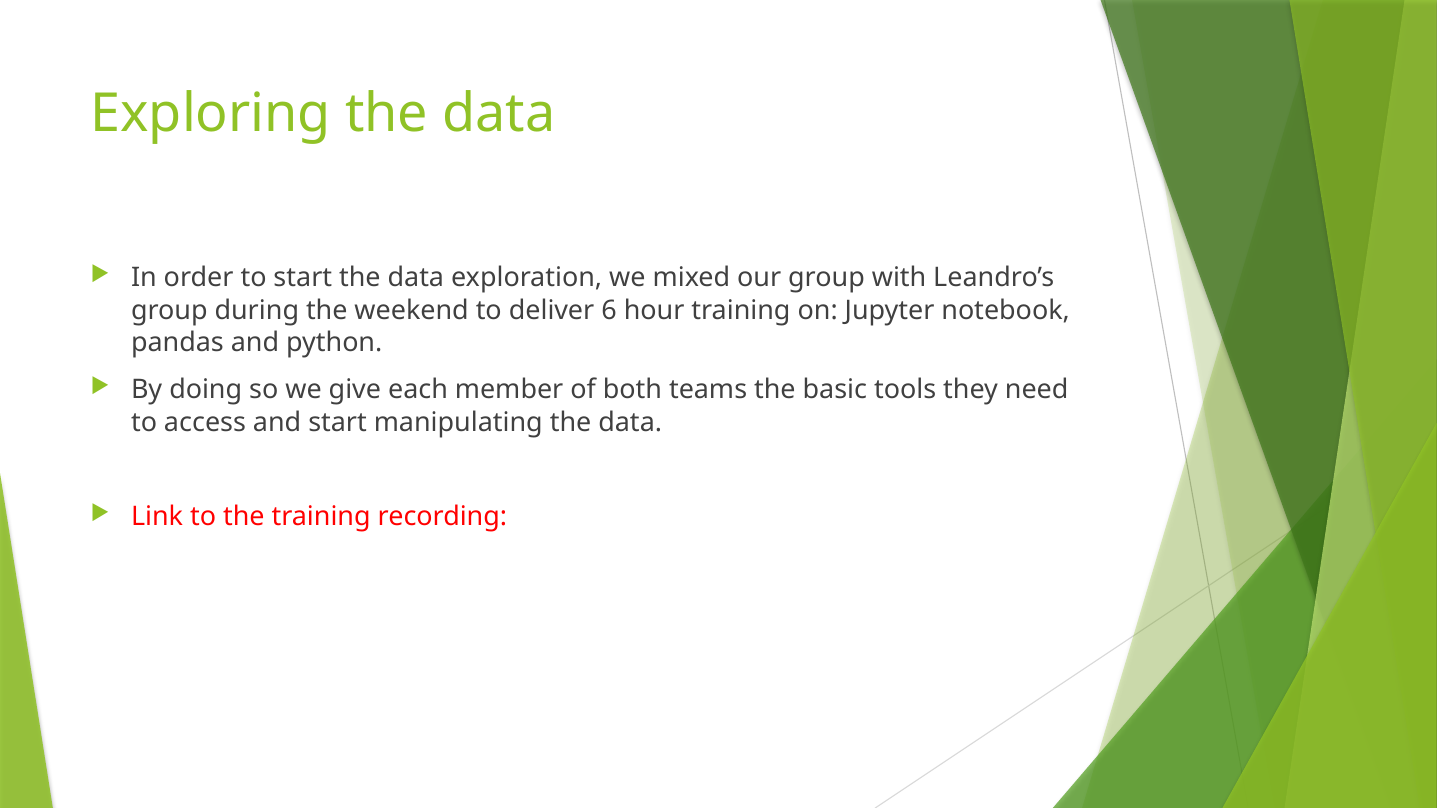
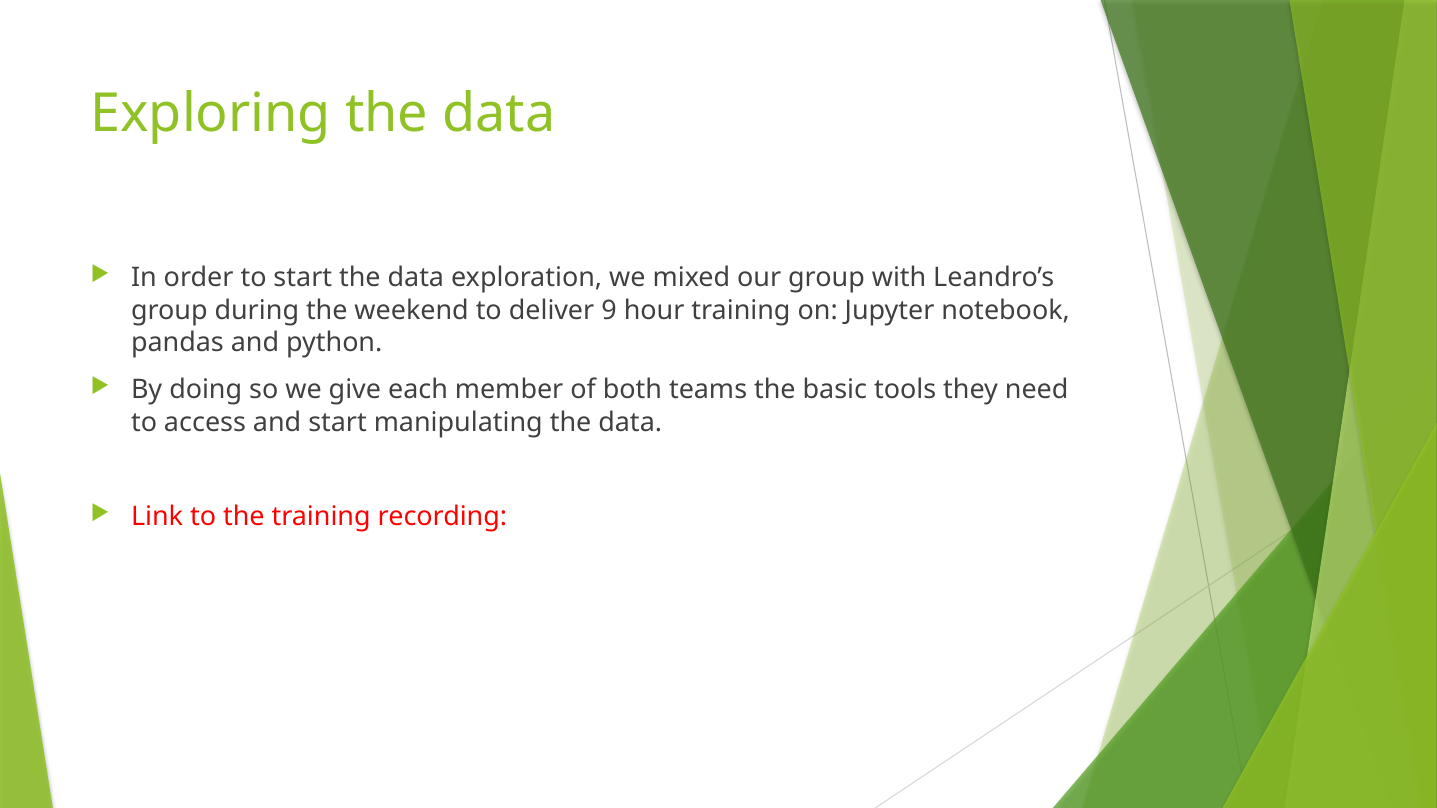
6: 6 -> 9 (609, 310)
